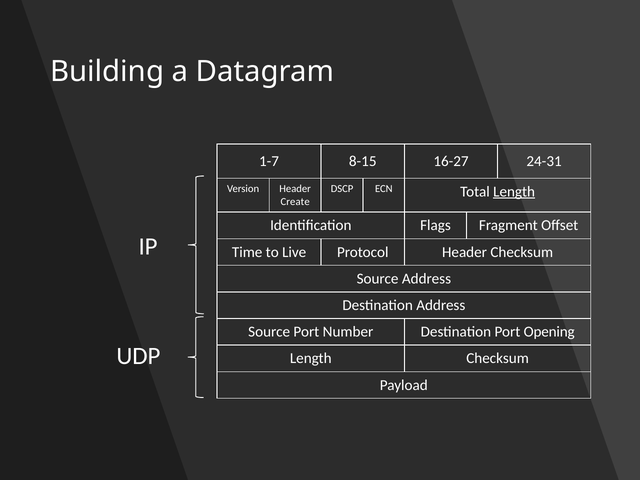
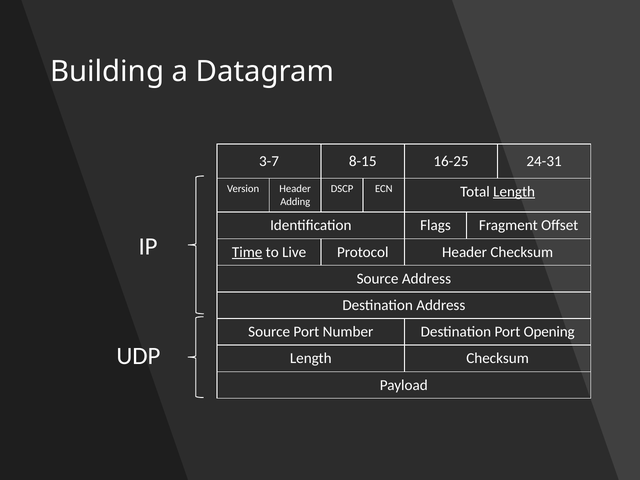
1-7: 1-7 -> 3-7 (269, 161)
16-27: 16-27 -> 16-25 (451, 161)
Create: Create -> Adding (295, 202)
Time underline: none -> present (247, 252)
